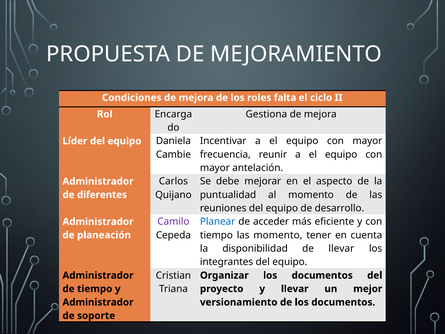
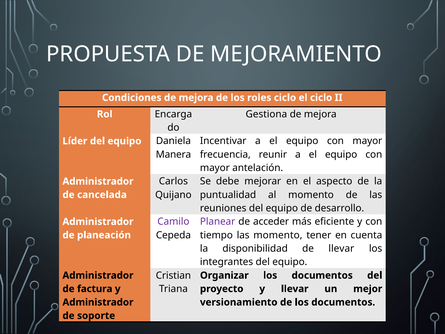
roles falta: falta -> ciclo (285, 98)
Cambie: Cambie -> Manera (173, 154)
diferentes: diferentes -> cancelada (102, 195)
Planear colour: blue -> purple (218, 221)
de tiempo: tiempo -> factura (95, 289)
